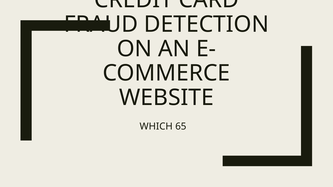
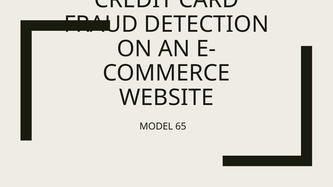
WHICH: WHICH -> MODEL (156, 127)
